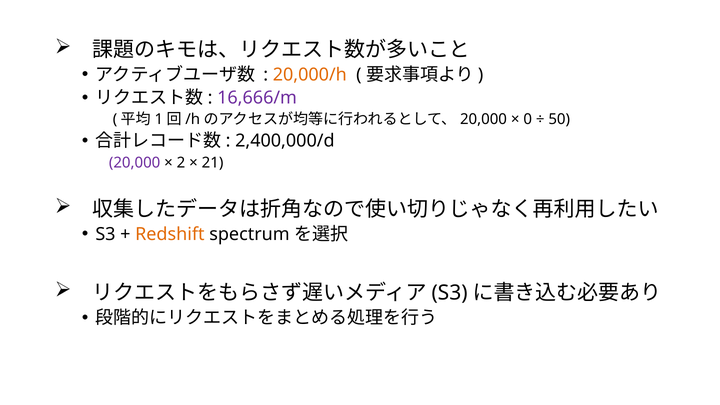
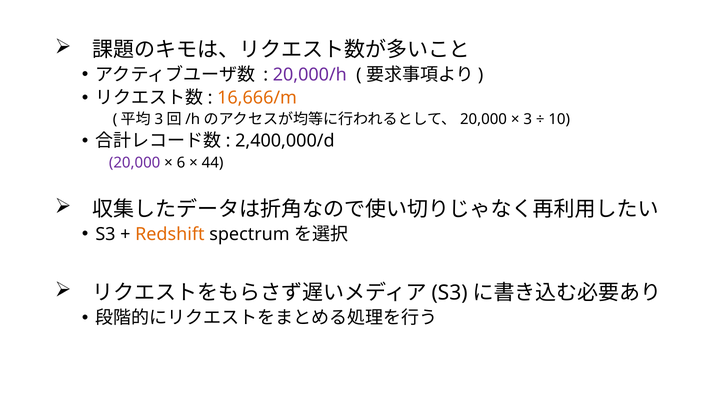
20,000/h colour: orange -> purple (310, 75)
16,666/m colour: purple -> orange (257, 98)
1: 1 -> 3 (159, 119)
0: 0 -> 3 (528, 119)
50: 50 -> 10 (559, 119)
2: 2 -> 6 (181, 163)
21: 21 -> 44 (213, 163)
